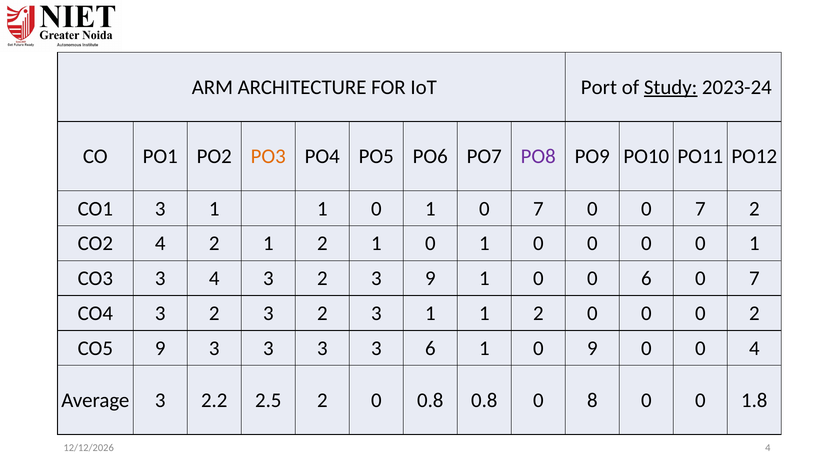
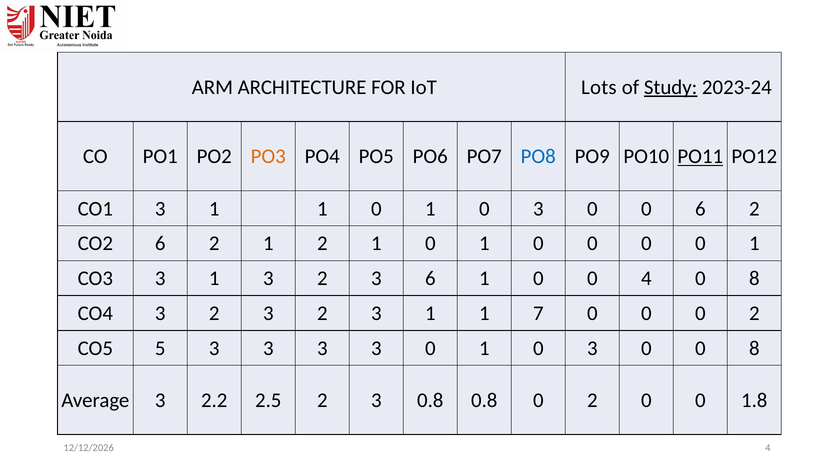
Port: Port -> Lots (599, 87)
PO8 colour: purple -> blue (538, 157)
PO11 underline: none -> present (700, 157)
7: 7 -> 3 (538, 209)
0 0 7: 7 -> 6 (700, 209)
CO2 4: 4 -> 6 (160, 244)
CO3 3 4: 4 -> 1 (214, 279)
3 9: 9 -> 6 (430, 279)
0 6: 6 -> 4 (646, 279)
7: 7 -> 8 (754, 279)
1 1 2: 2 -> 7 (538, 313)
CO5 9: 9 -> 5 (160, 348)
3 3 6: 6 -> 0 (430, 348)
9: 9 -> 3 (592, 348)
0 0 4: 4 -> 8 (754, 348)
2.5 2 0: 0 -> 3 (376, 400)
0.8 0 8: 8 -> 2 (592, 400)
